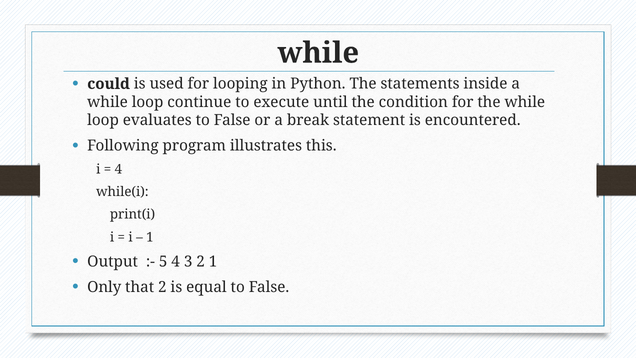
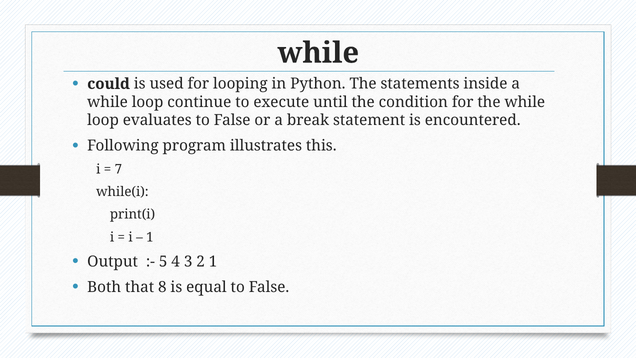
4: 4 -> 7 (118, 169)
Only: Only -> Both (104, 287)
that 2: 2 -> 8 (162, 287)
